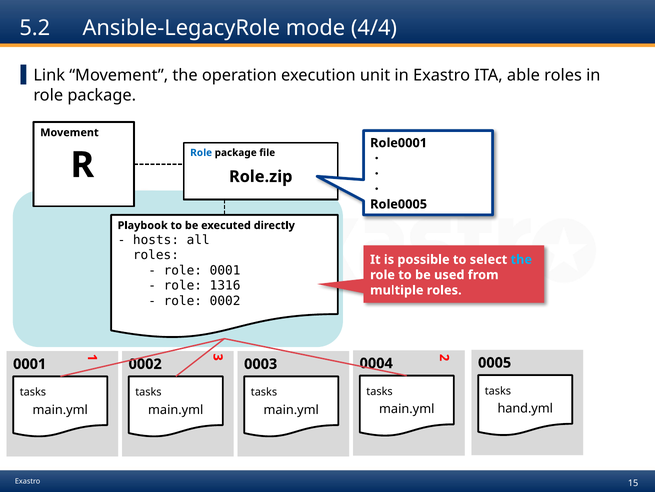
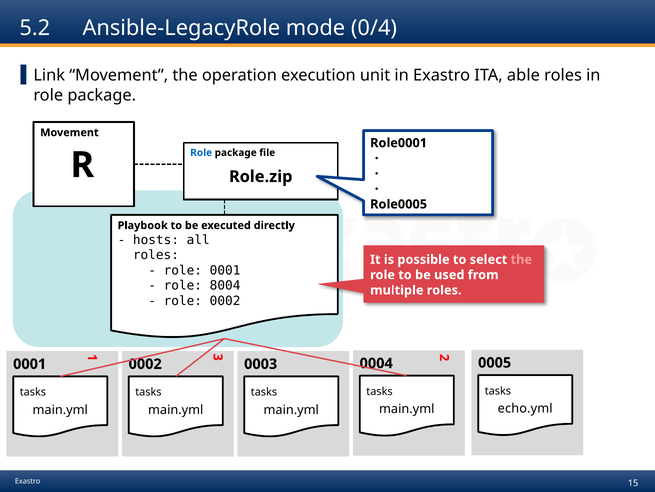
4/4: 4/4 -> 0/4 (374, 28)
the colour: light blue -> pink (521, 259)
1316: 1316 -> 8004 (225, 285)
hand.yml: hand.yml -> echo.yml (525, 408)
